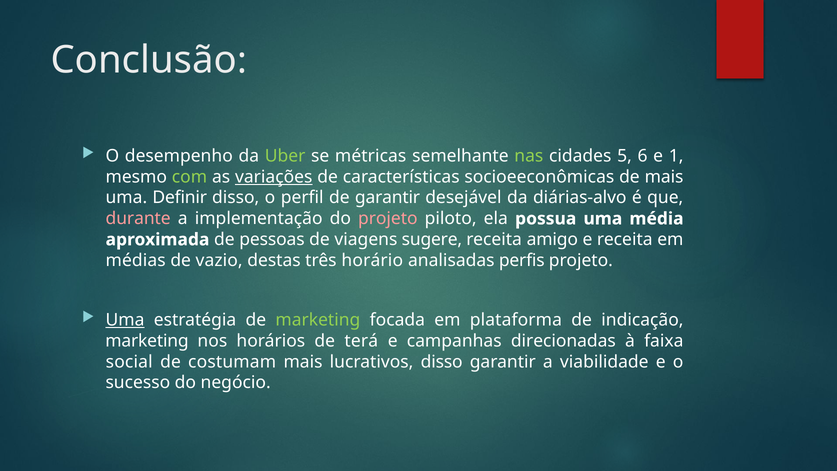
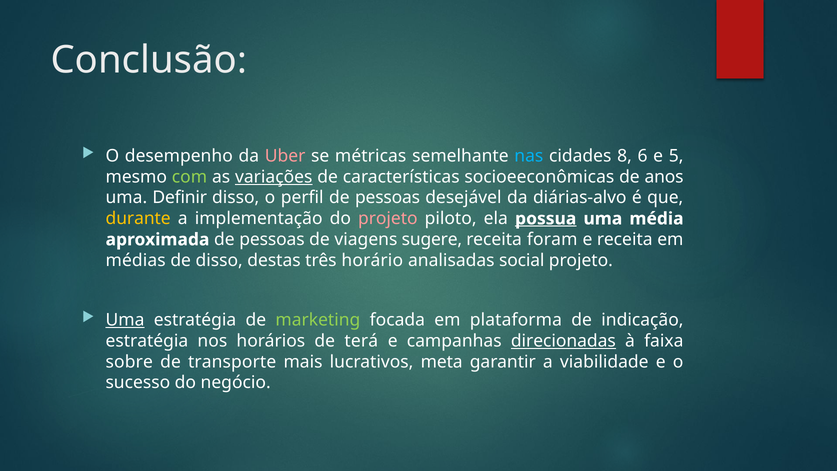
Uber colour: light green -> pink (285, 156)
nas colour: light green -> light blue (529, 156)
5: 5 -> 8 (625, 156)
1: 1 -> 5 (676, 156)
de mais: mais -> anos (664, 177)
perfil de garantir: garantir -> pessoas (388, 198)
durante colour: pink -> yellow (138, 219)
possua underline: none -> present (546, 219)
amigo: amigo -> foram (552, 240)
de vazio: vazio -> disso (219, 260)
perfis: perfis -> social (522, 260)
marketing: marketing -> estratégia (147, 341)
direcionadas underline: none -> present (563, 341)
social: social -> sobre (129, 362)
costumam: costumam -> transporte (232, 362)
lucrativos disso: disso -> meta (442, 362)
